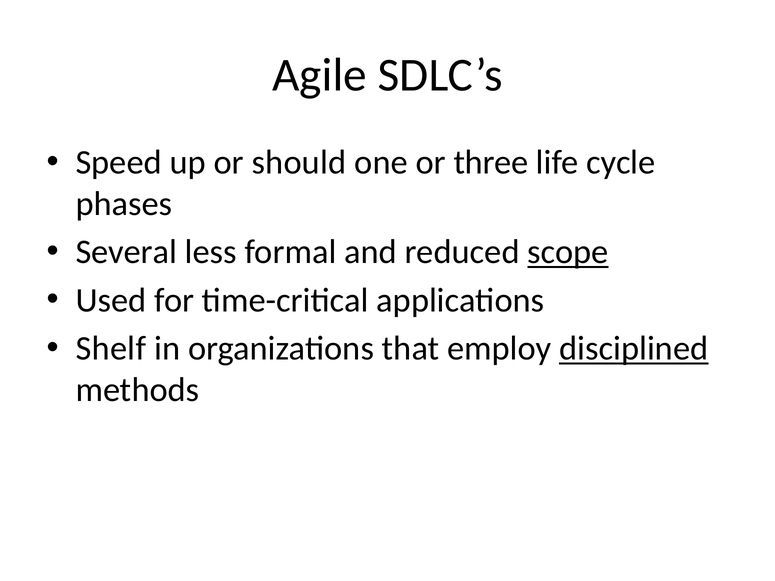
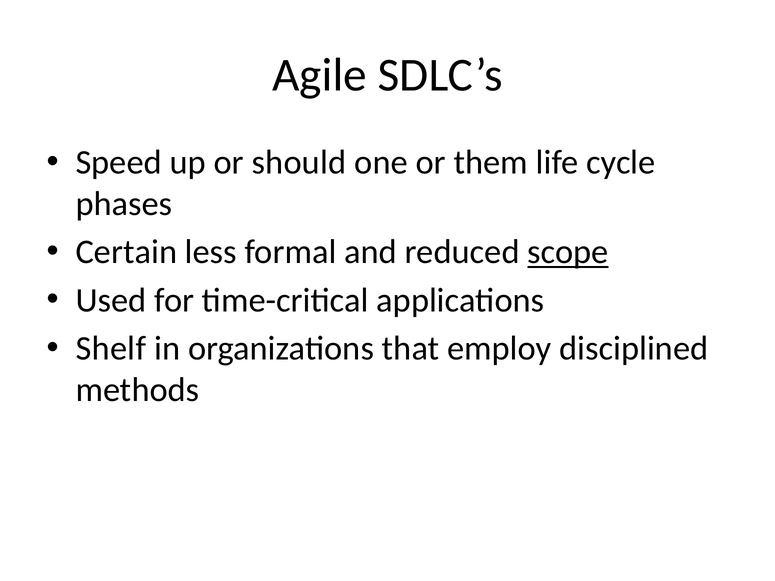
three: three -> them (491, 163)
Several: Several -> Certain (126, 252)
disciplined underline: present -> none (634, 349)
